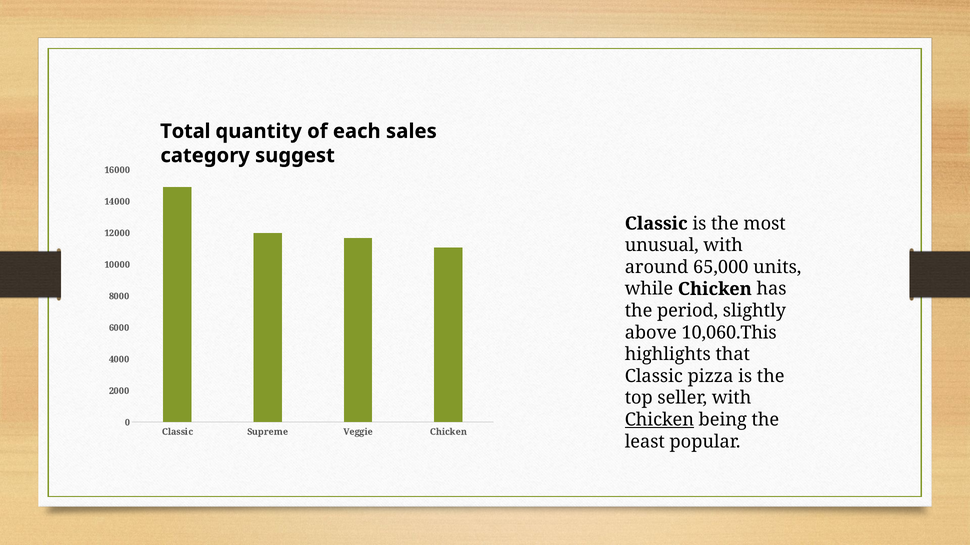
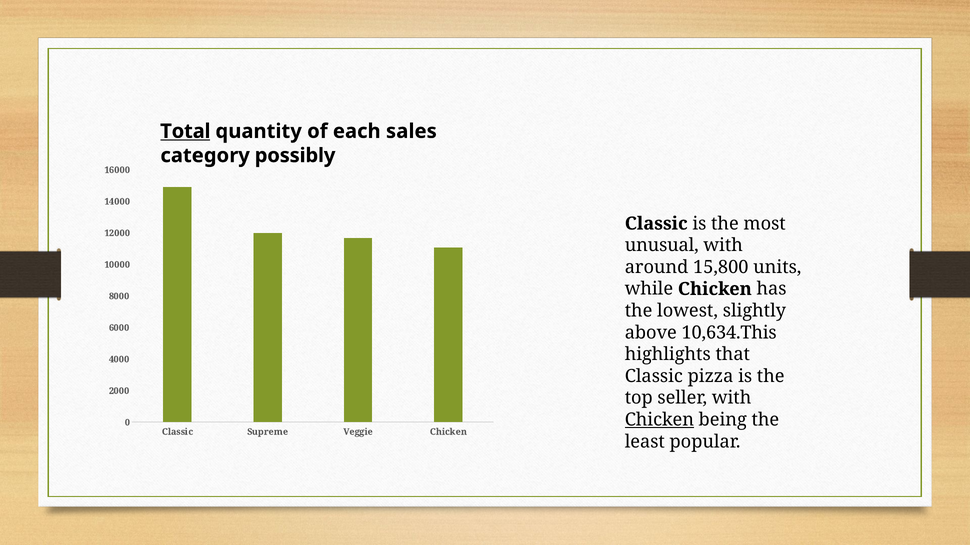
Total underline: none -> present (185, 131)
suggest: suggest -> possibly (295, 156)
65,000: 65,000 -> 15,800 (721, 267)
period: period -> lowest (688, 311)
10,060.This: 10,060.This -> 10,634.This (729, 333)
